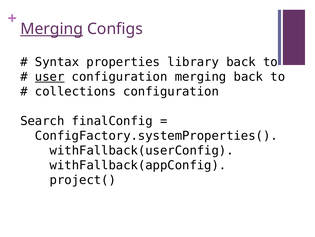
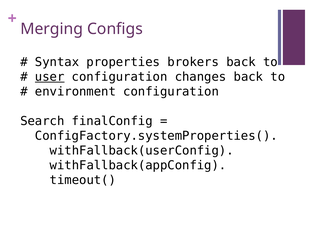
Merging underline: present -> none (52, 29)
library: library -> brokers (193, 62)
configuration merging: merging -> changes (201, 76)
collections: collections -> environment (75, 91)
project(: project( -> timeout( (83, 179)
